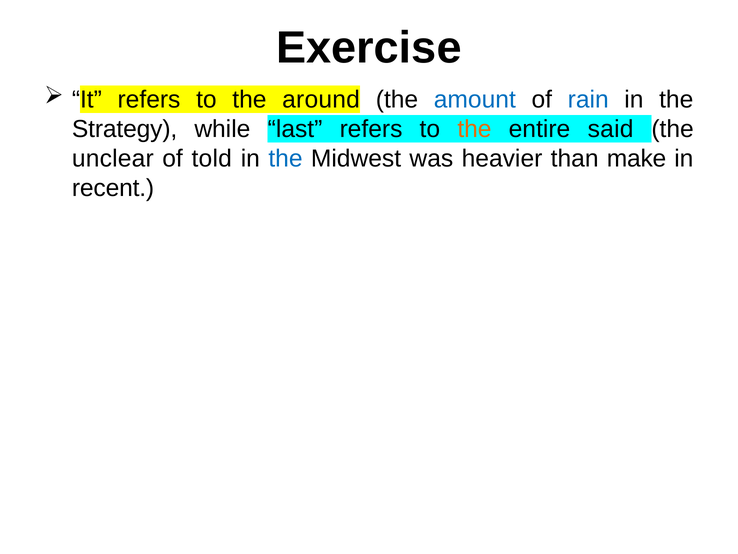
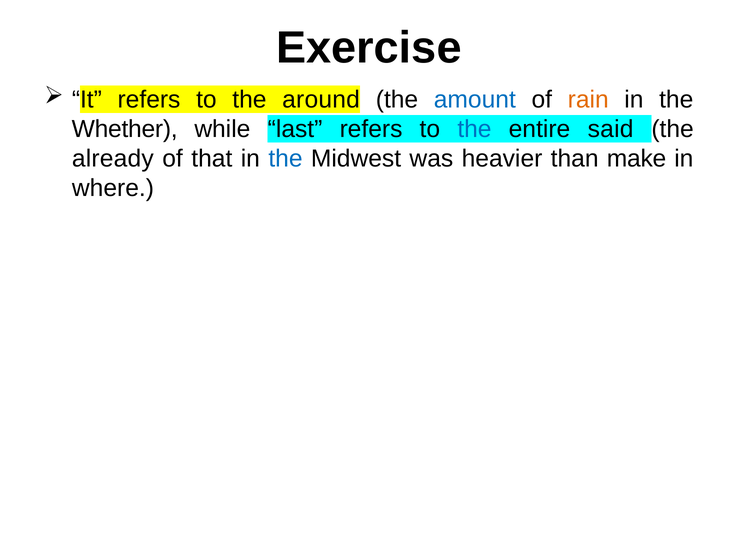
rain colour: blue -> orange (588, 99)
Strategy: Strategy -> Whether (125, 129)
the colour: orange -> blue (474, 129)
unclear: unclear -> already (113, 158)
told: told -> that (212, 158)
recent: recent -> where (113, 188)
